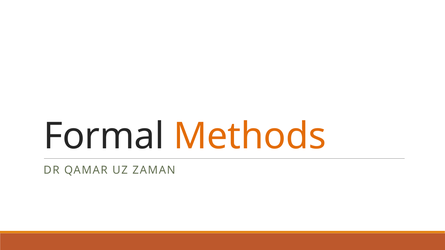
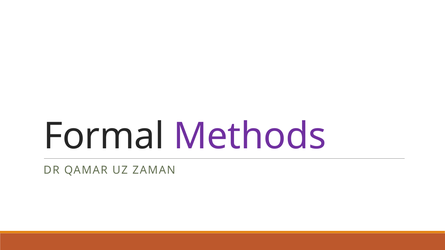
Methods colour: orange -> purple (250, 136)
